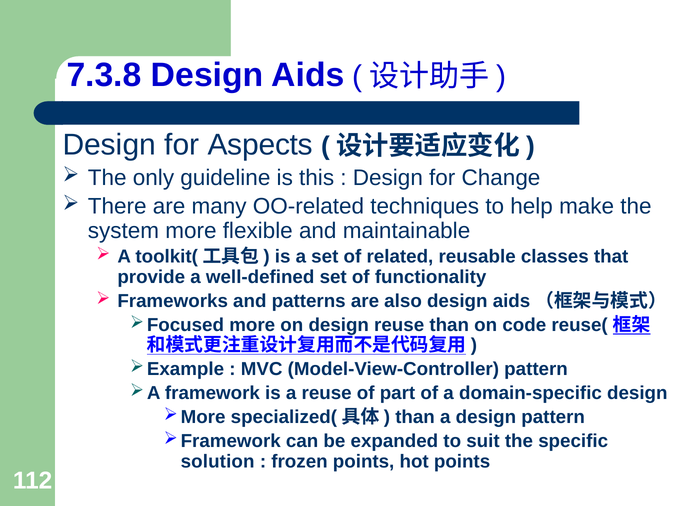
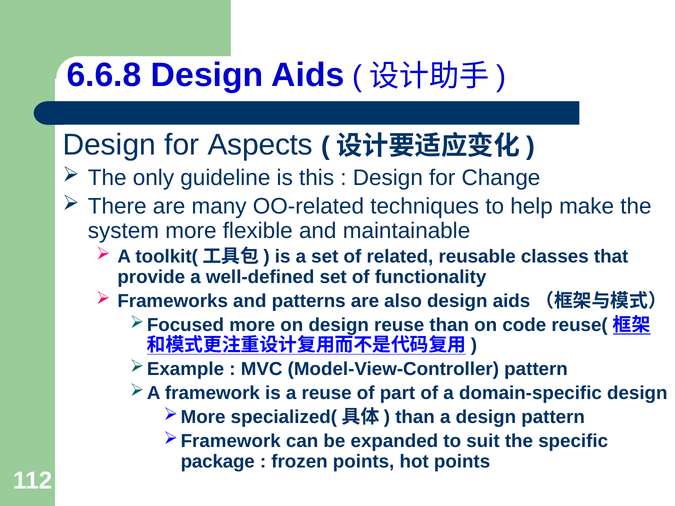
7.3.8: 7.3.8 -> 6.6.8 (104, 75)
solution: solution -> package (218, 462)
